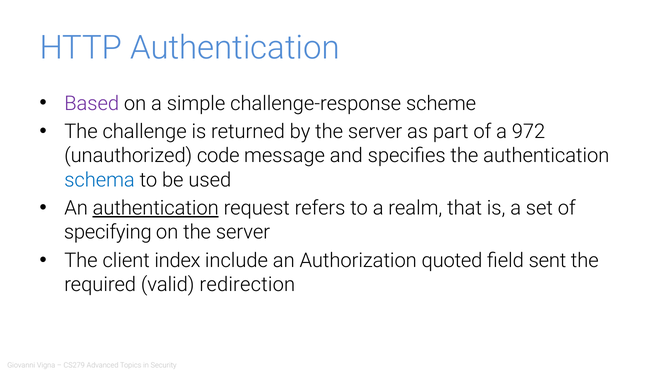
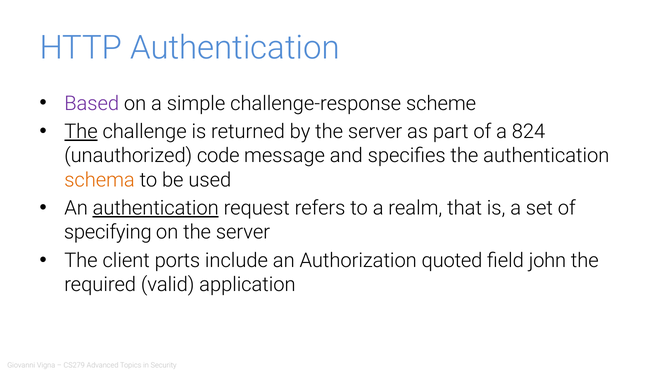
The underline: none -> present (81, 131)
972: 972 -> 824 (529, 131)
schema colour: blue -> orange (100, 180)
index: index -> ports (177, 260)
sent: sent -> john (547, 260)
redirection: redirection -> application (247, 284)
